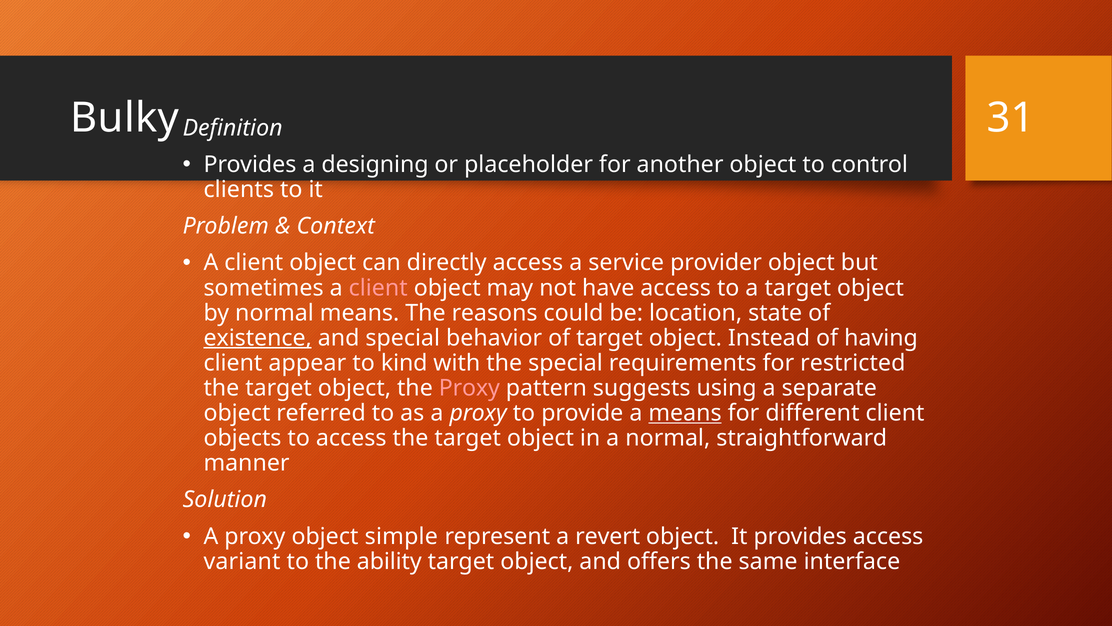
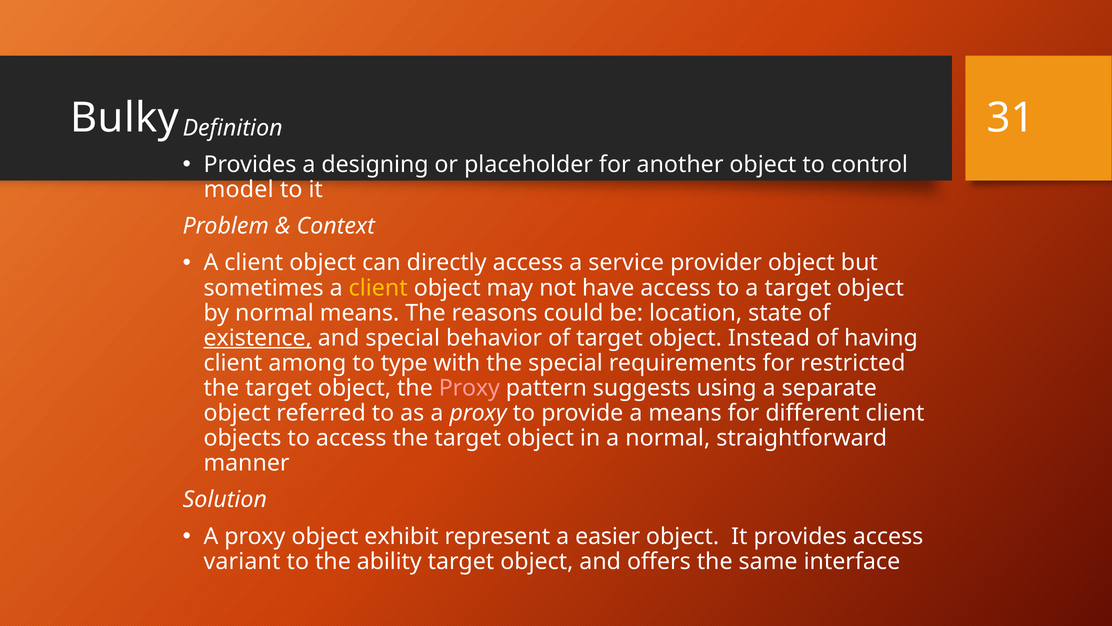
clients: clients -> model (239, 189)
client colour: pink -> yellow (378, 288)
appear: appear -> among (307, 363)
kind: kind -> type (404, 363)
means underline: present -> none (685, 413)
simple: simple -> exhibit (401, 536)
revert: revert -> easier (608, 536)
